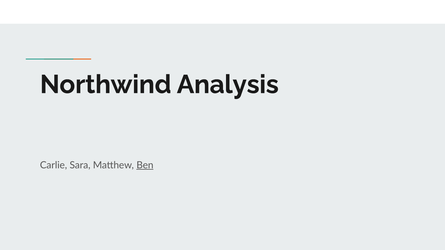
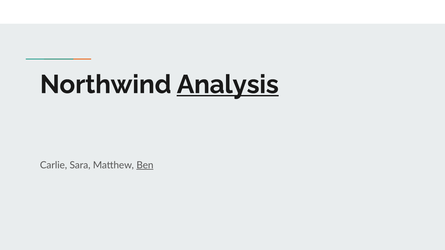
Analysis underline: none -> present (228, 85)
